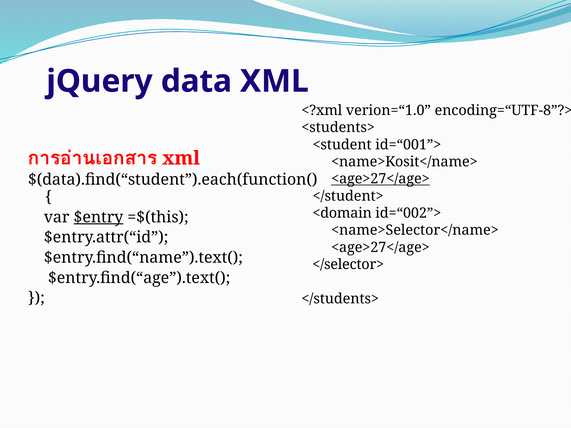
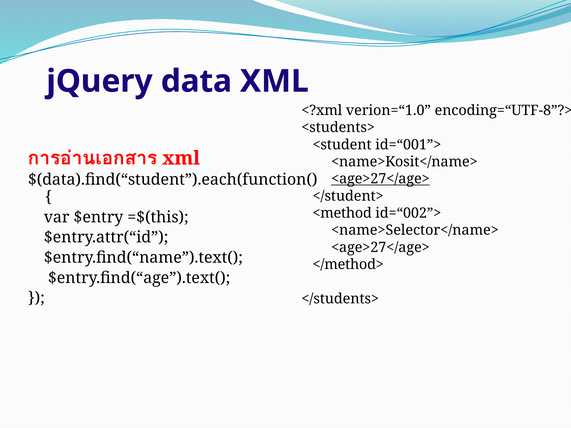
<domain: <domain -> <method (342, 213)
$entry underline: present -> none (98, 217)
</selector>: </selector> -> </method> (348, 265)
